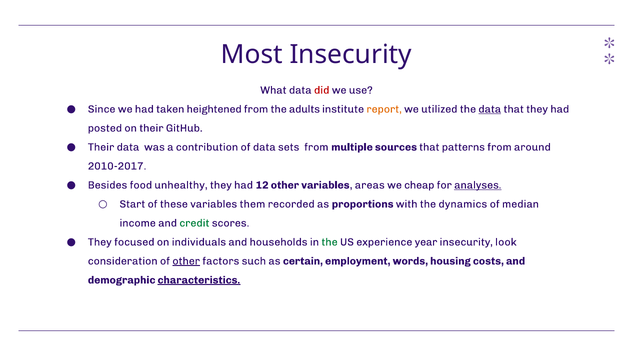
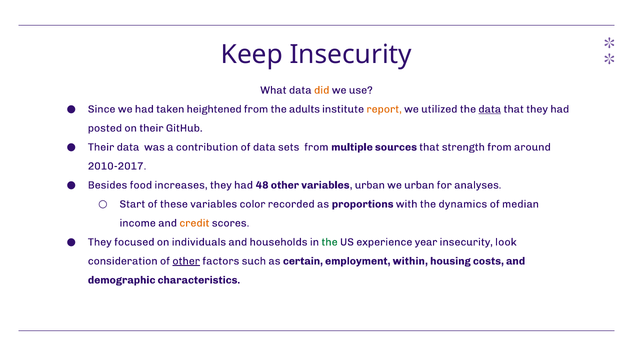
Most: Most -> Keep (252, 55)
did colour: red -> orange (322, 90)
patterns: patterns -> strength (463, 147)
unhealthy: unhealthy -> increases (181, 185)
12: 12 -> 48 (262, 185)
variables areas: areas -> urban (370, 185)
we cheap: cheap -> urban (419, 185)
analyses underline: present -> none (478, 185)
them: them -> color (253, 204)
credit colour: green -> orange (194, 223)
words: words -> within (410, 261)
characteristics underline: present -> none (199, 280)
